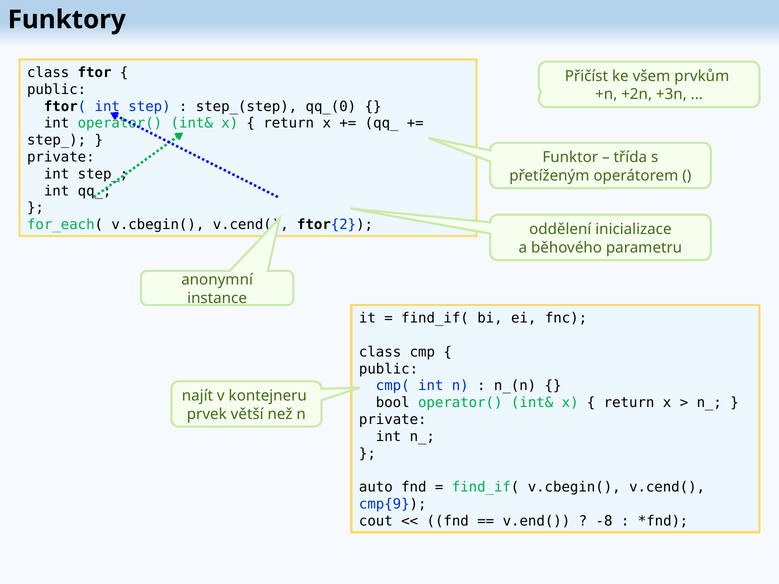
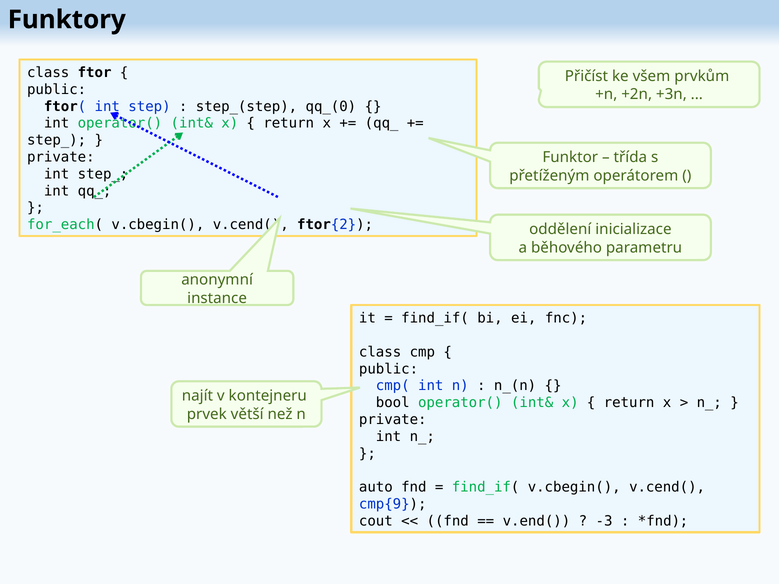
-8: -8 -> -3 (604, 521)
